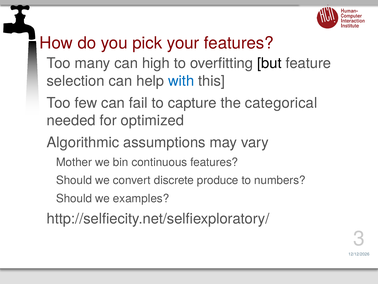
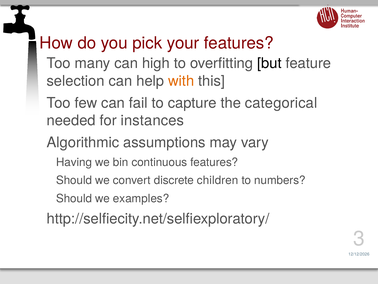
with colour: blue -> orange (181, 81)
optimized: optimized -> instances (152, 120)
Mother: Mother -> Having (74, 162)
produce: produce -> children (218, 180)
